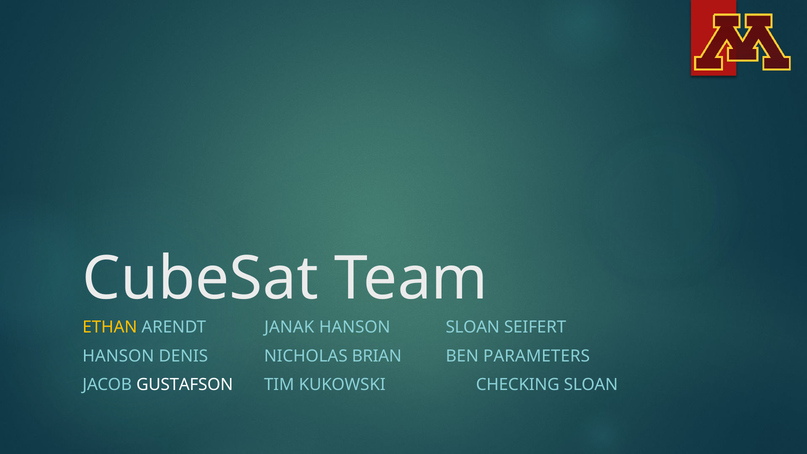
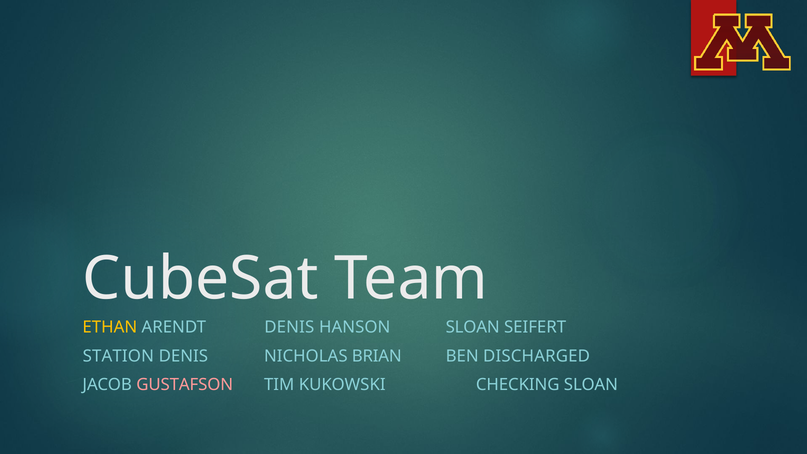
ARENDT JANAK: JANAK -> DENIS (289, 327)
HANSON: HANSON -> STATION (118, 356)
PARAMETERS: PARAMETERS -> DISCHARGED (537, 356)
GUSTAFSON colour: white -> pink (185, 385)
